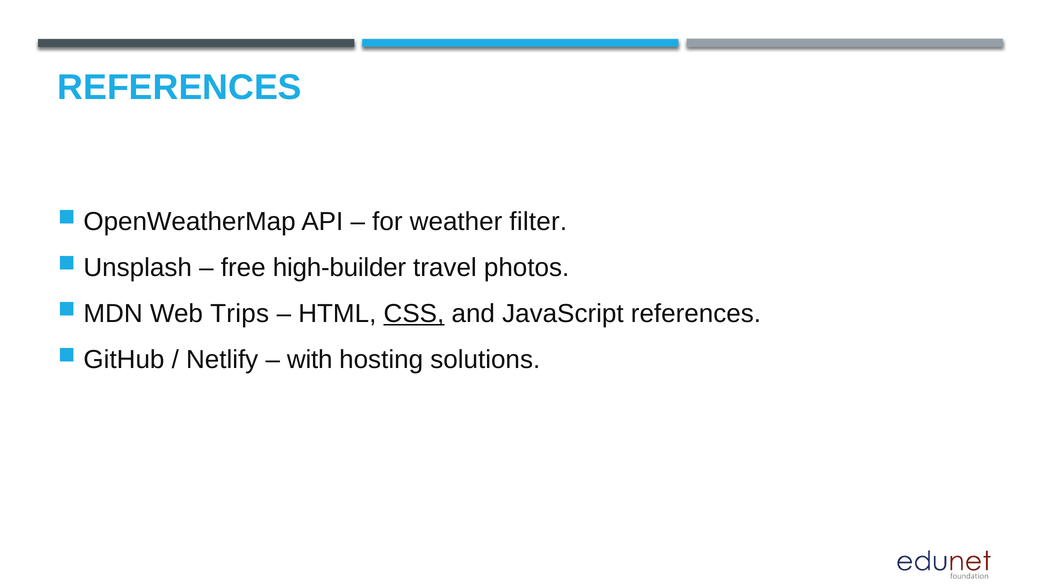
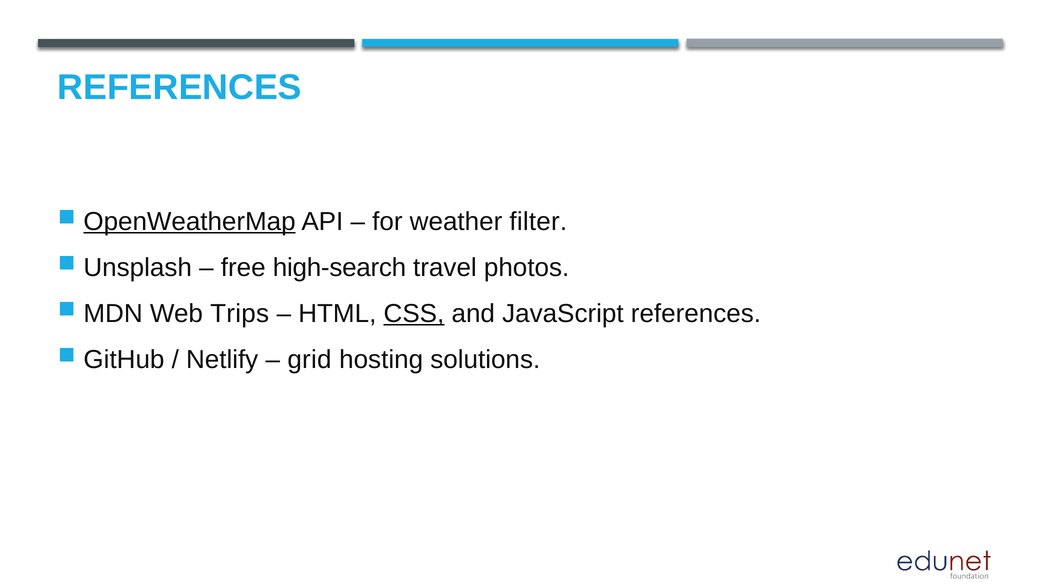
OpenWeatherMap underline: none -> present (190, 222)
high-builder: high-builder -> high-search (340, 268)
with: with -> grid (309, 360)
